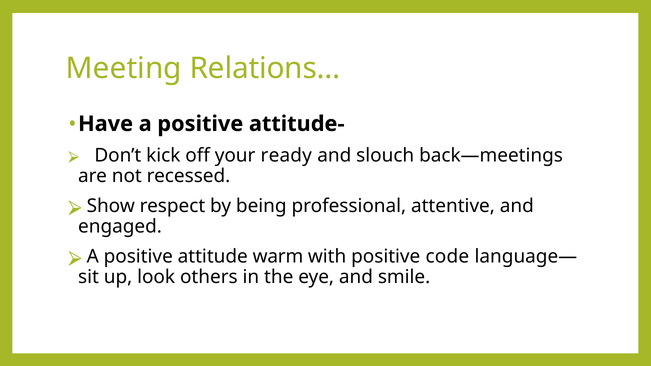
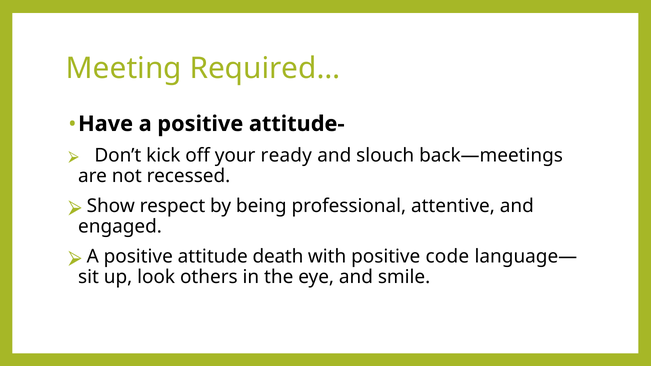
Relations…: Relations… -> Required… (265, 69)
warm: warm -> death (278, 256)
